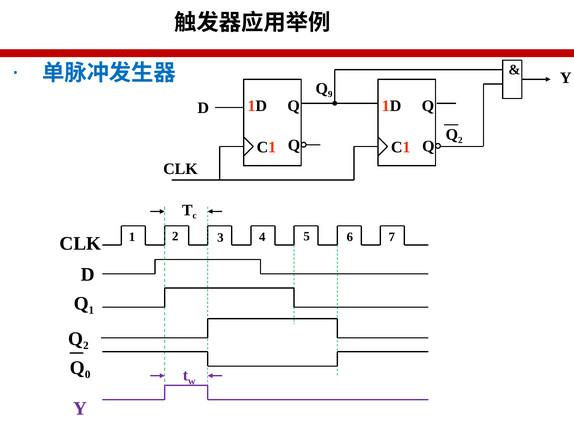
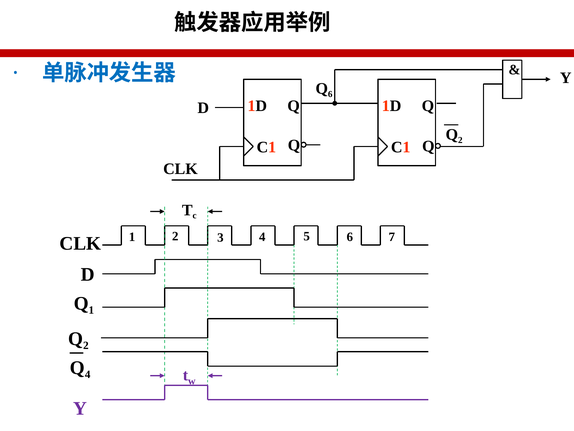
Q 9: 9 -> 6 (330, 94)
Q 0: 0 -> 4 (88, 375)
